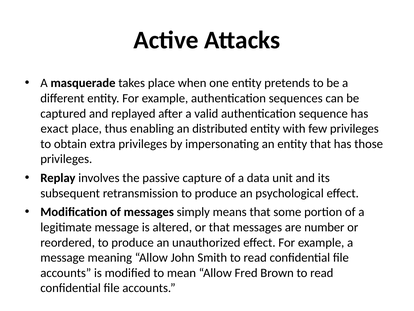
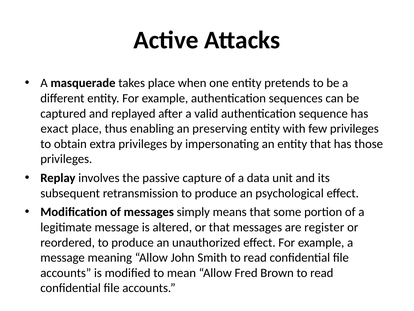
distributed: distributed -> preserving (220, 129)
number: number -> register (324, 227)
